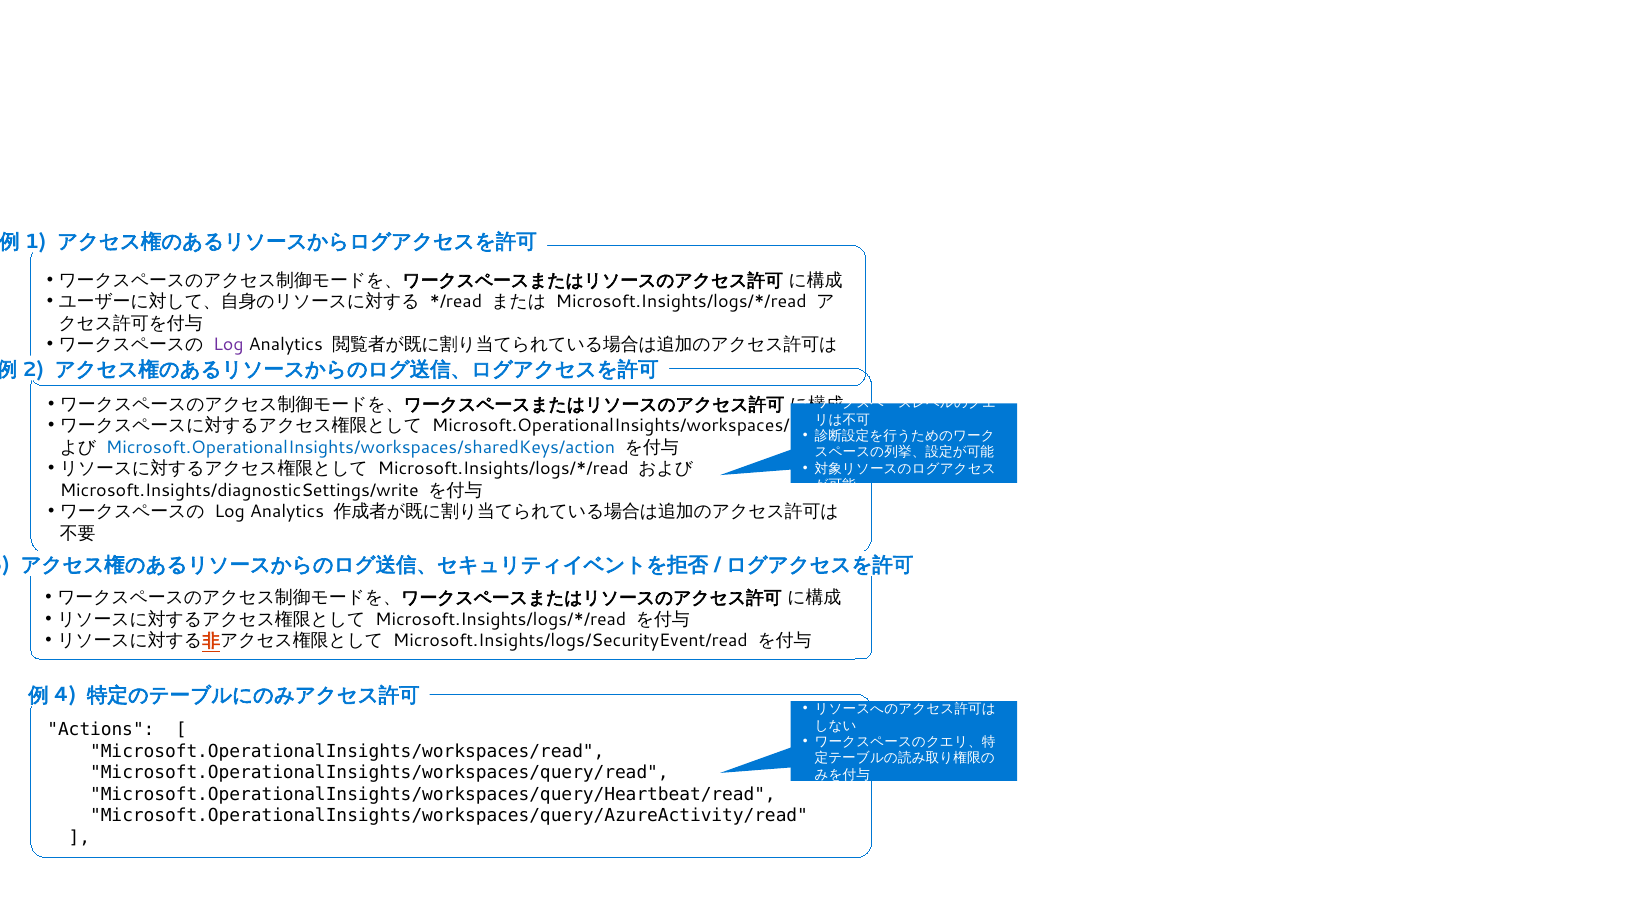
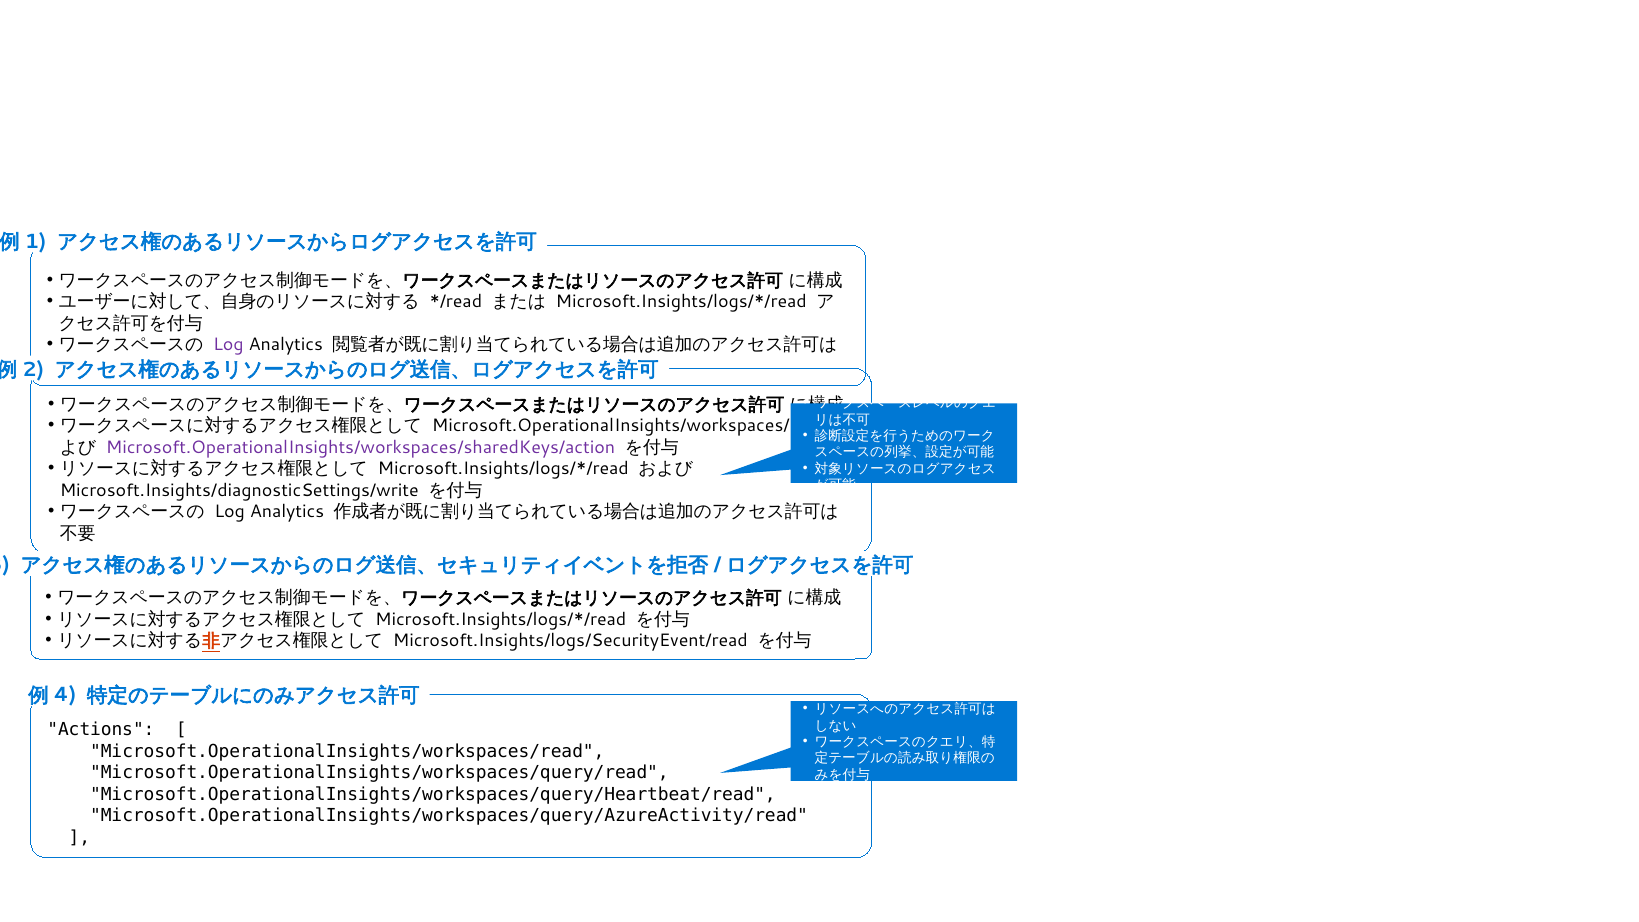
Microsoft.OperationalInsights/workspaces/sharedKeys/action colour: blue -> purple (361, 448)
